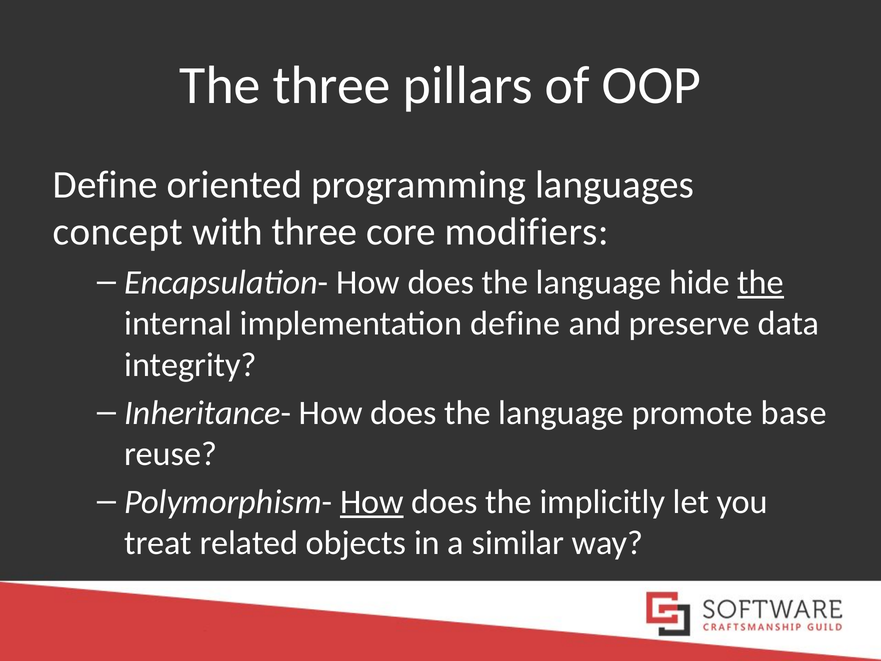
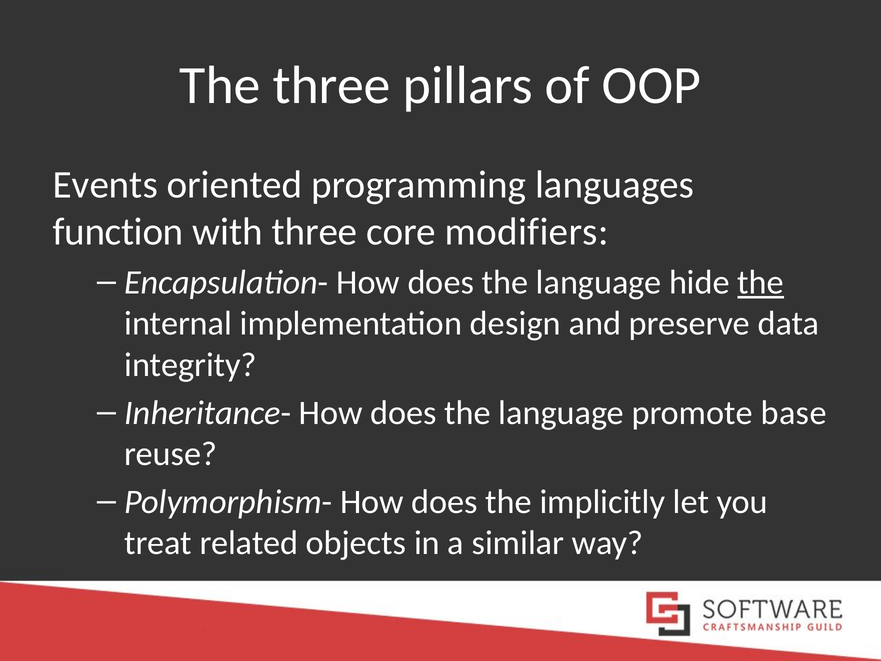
Define: Define -> Events (105, 185)
concept: concept -> function (118, 232)
implementation define: define -> design (515, 324)
How underline: present -> none (372, 502)
